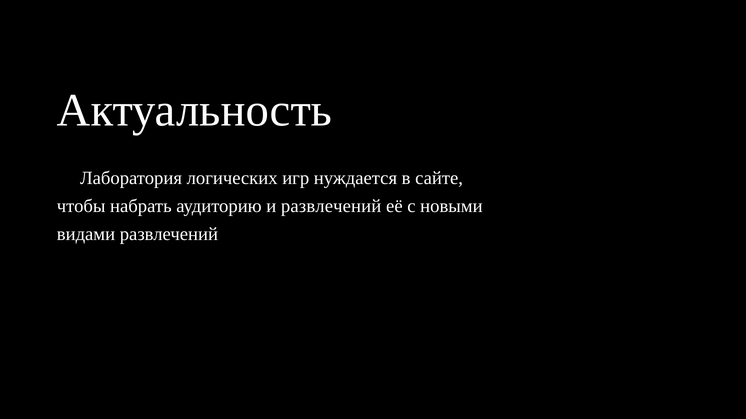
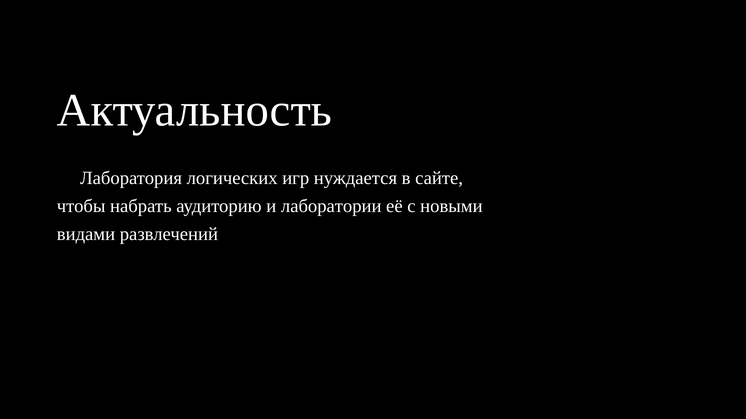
и развлечений: развлечений -> лаборатории (331, 206)
